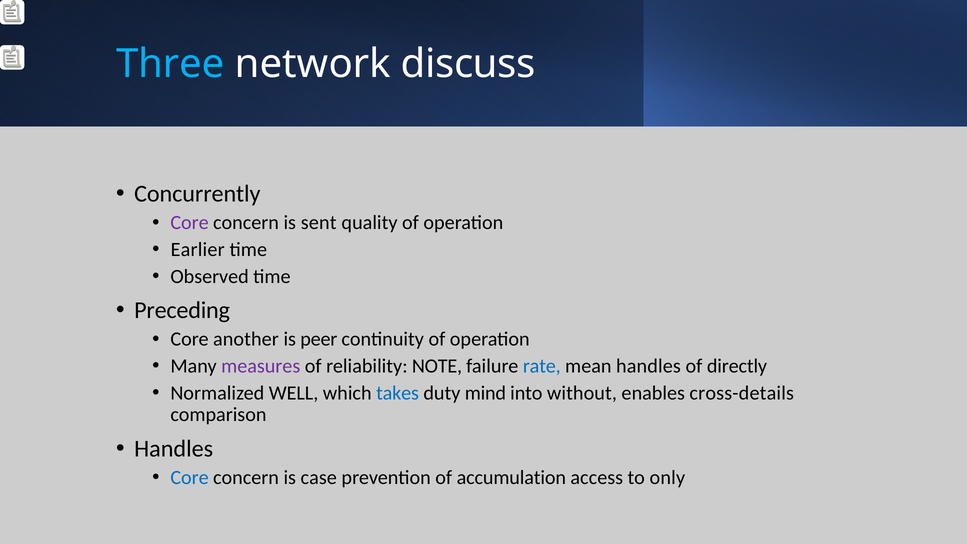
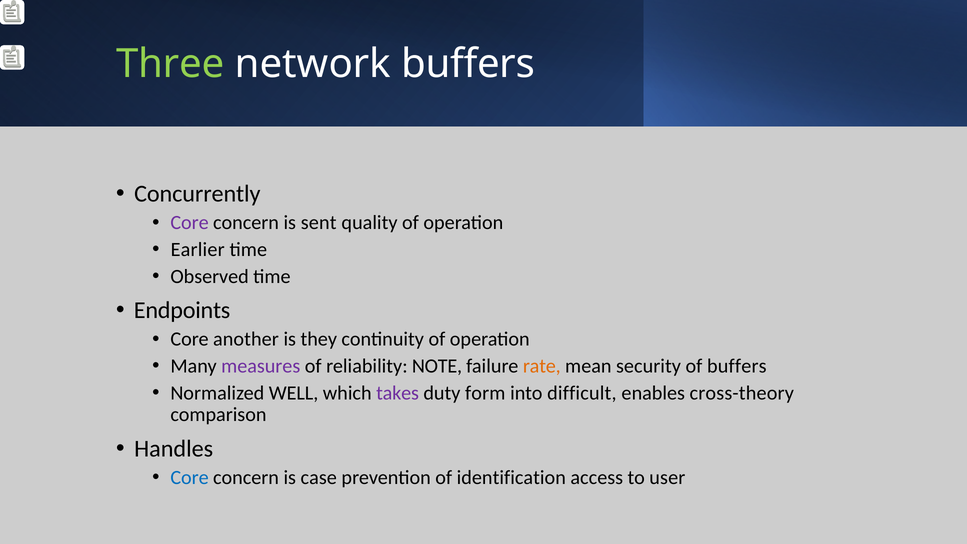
Three colour: light blue -> light green (170, 64)
network discuss: discuss -> buffers (468, 64)
Preceding: Preceding -> Endpoints (182, 310)
peer: peer -> they (319, 339)
rate colour: blue -> orange (542, 366)
mean handles: handles -> security (649, 366)
of directly: directly -> buffers (737, 366)
takes colour: blue -> purple (398, 393)
mind: mind -> form (485, 393)
without: without -> difficult (582, 393)
cross-details: cross-details -> cross-theory (742, 393)
accumulation: accumulation -> identification (511, 478)
only: only -> user (667, 478)
